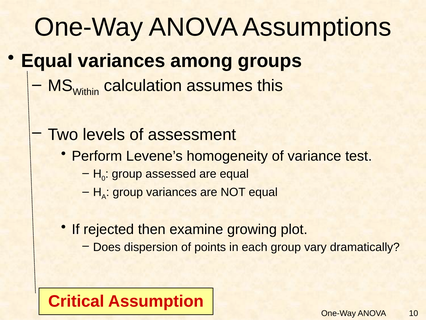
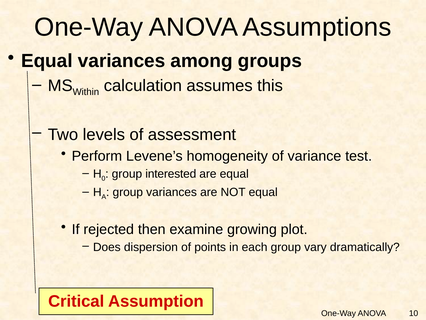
assessed: assessed -> interested (171, 174)
